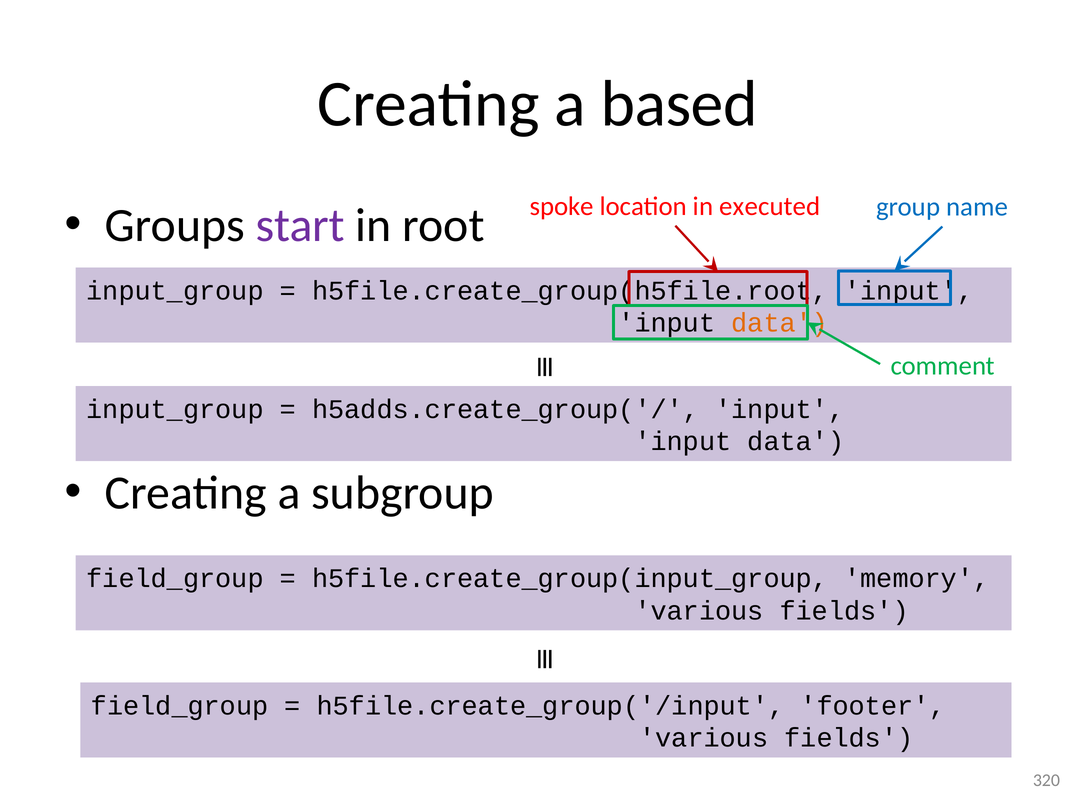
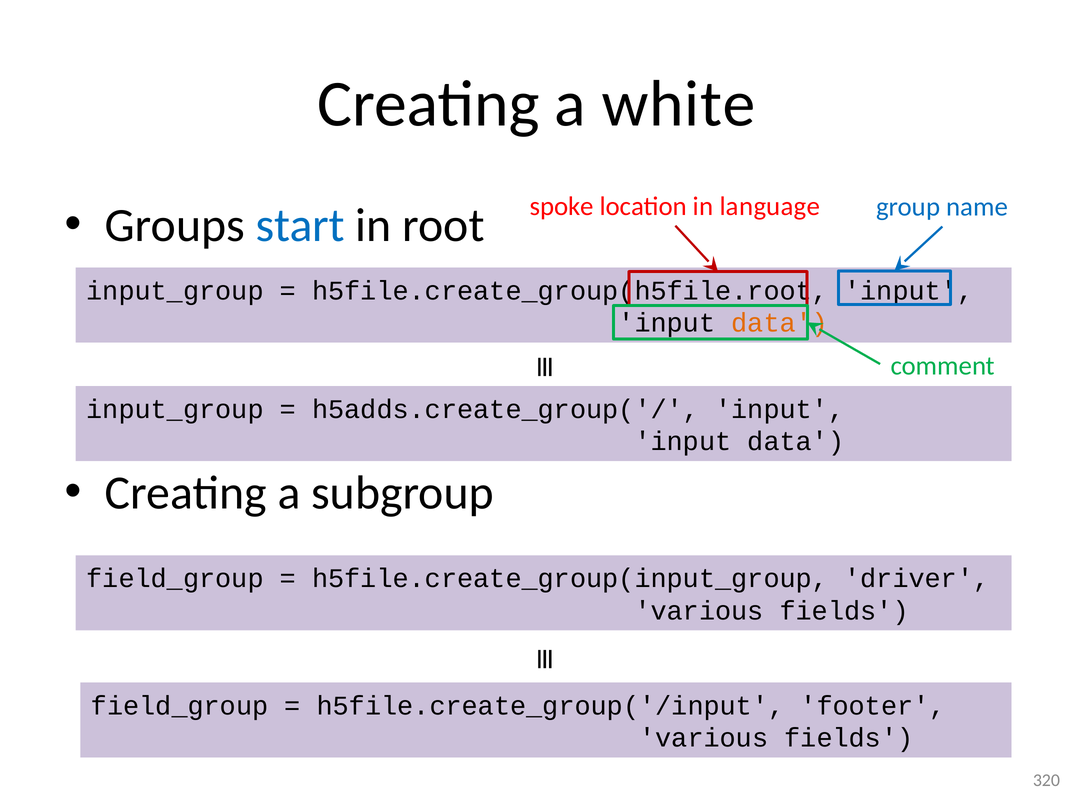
based: based -> white (679, 104)
executed: executed -> language (770, 206)
start colour: purple -> blue (300, 226)
memory: memory -> driver (917, 579)
